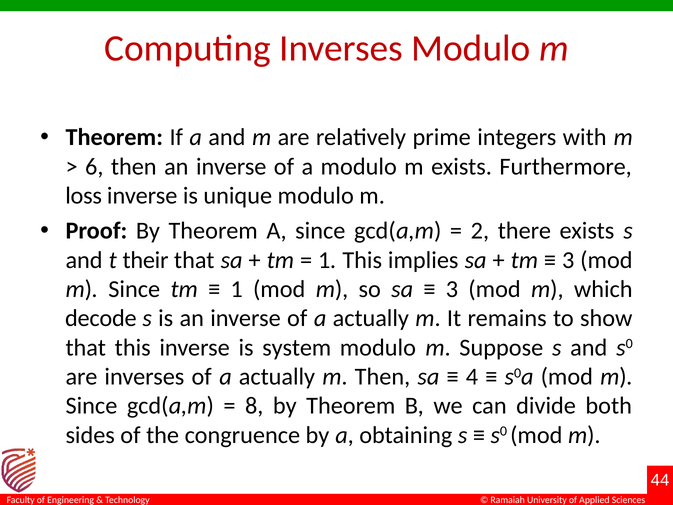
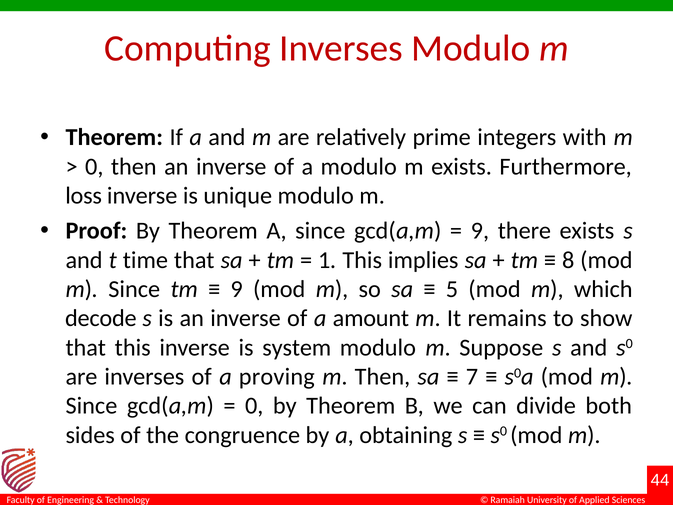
6: 6 -> 0 (94, 167)
2: 2 -> 9 (480, 231)
their: their -> time (145, 260)
3: 3 -> 8 (568, 260)
1: 1 -> 9 (237, 289)
3: 3 -> 5 (452, 289)
inverse of a actually: actually -> amount (371, 318)
inverses of a actually: actually -> proving (277, 377)
4: 4 -> 7 (472, 377)
8: 8 -> 0 (254, 406)
